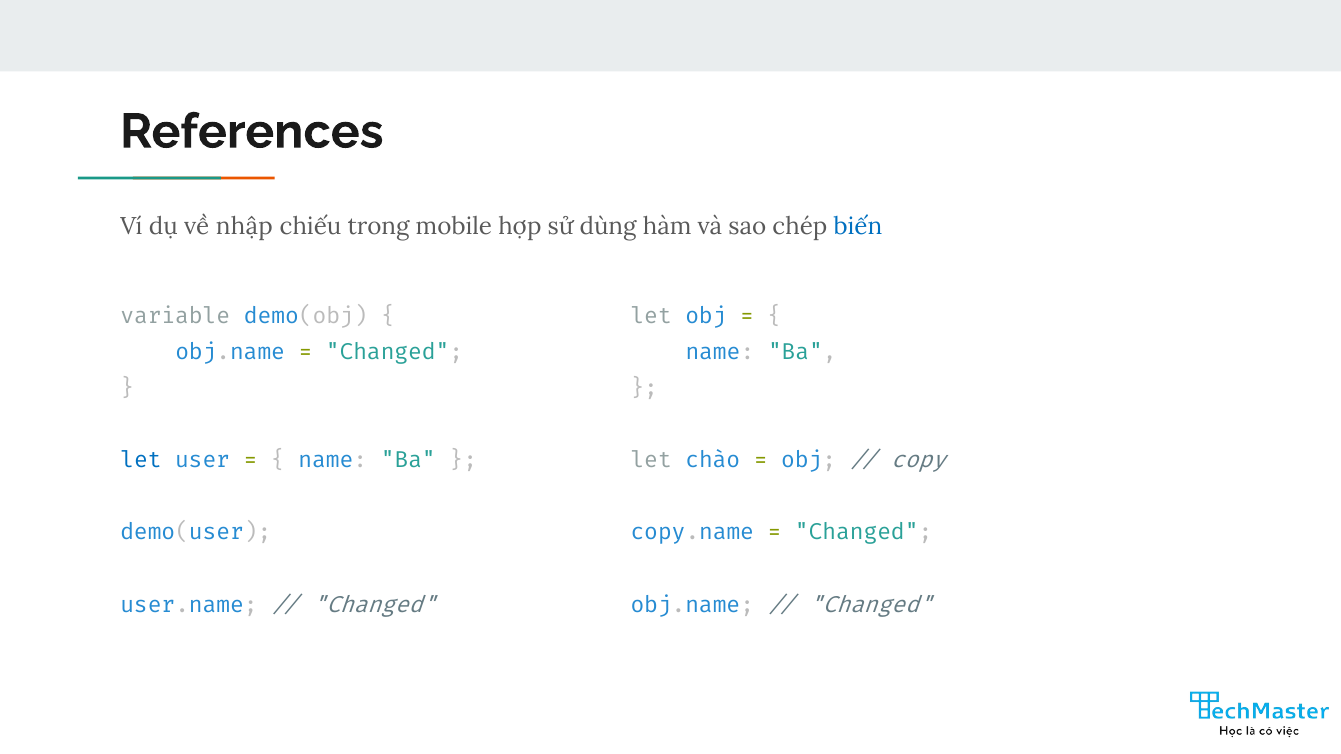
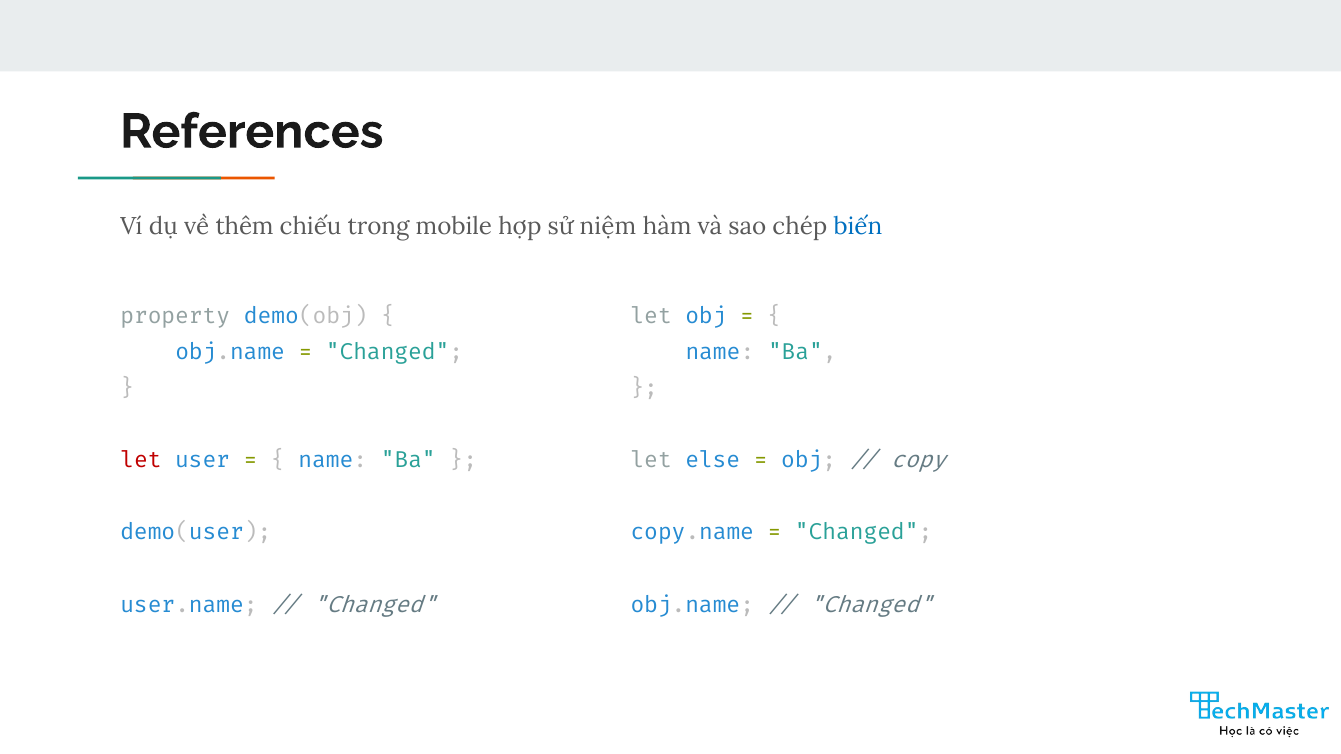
nhập: nhập -> thêm (245, 226)
dùng: dùng -> niệm (608, 226)
variable: variable -> property (175, 316)
let colour: blue -> red (141, 461)
chào: chào -> else (713, 461)
